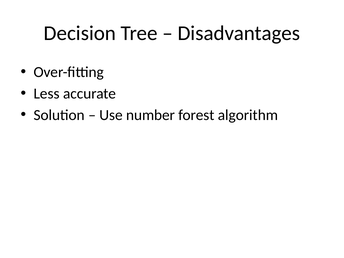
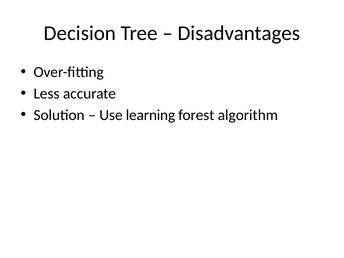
number: number -> learning (151, 115)
